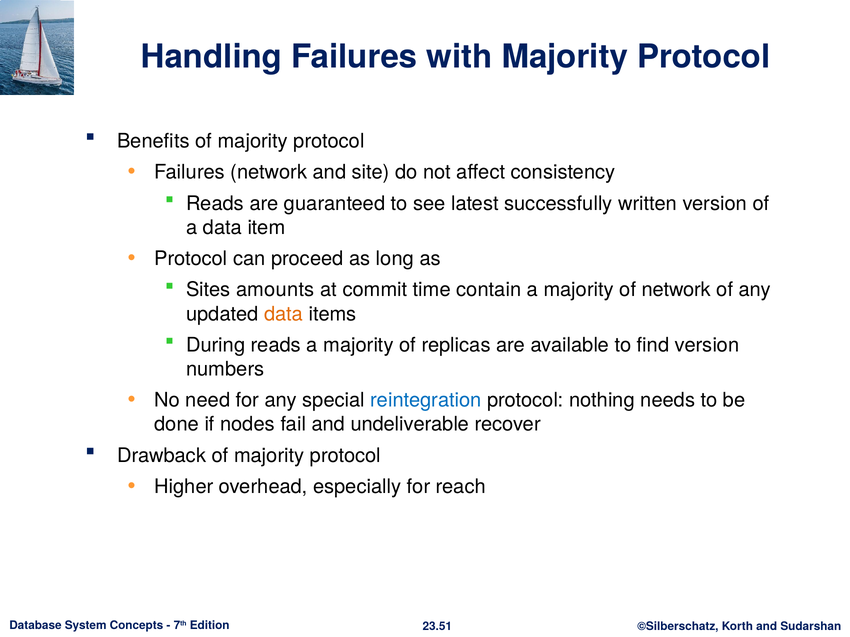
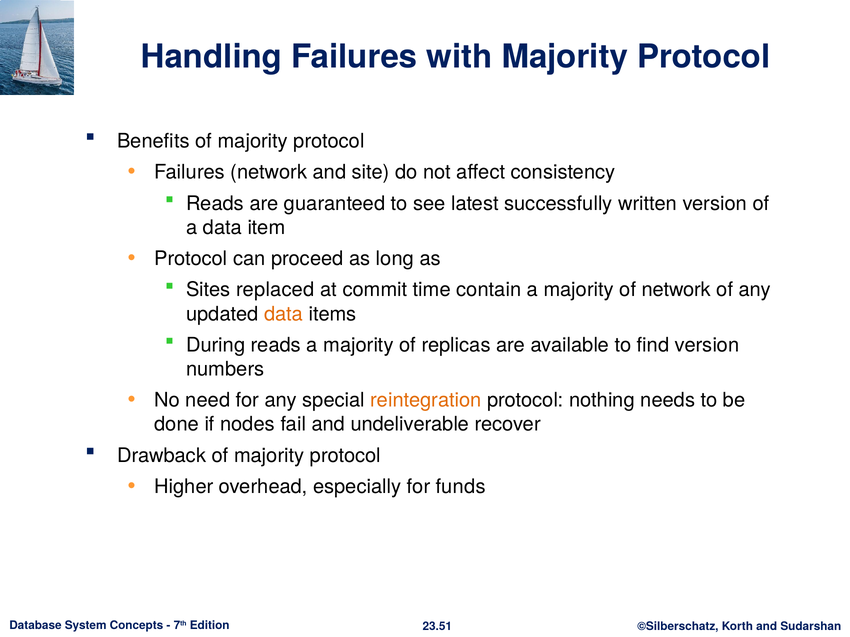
amounts: amounts -> replaced (275, 290)
reintegration colour: blue -> orange (426, 401)
reach: reach -> funds (461, 487)
